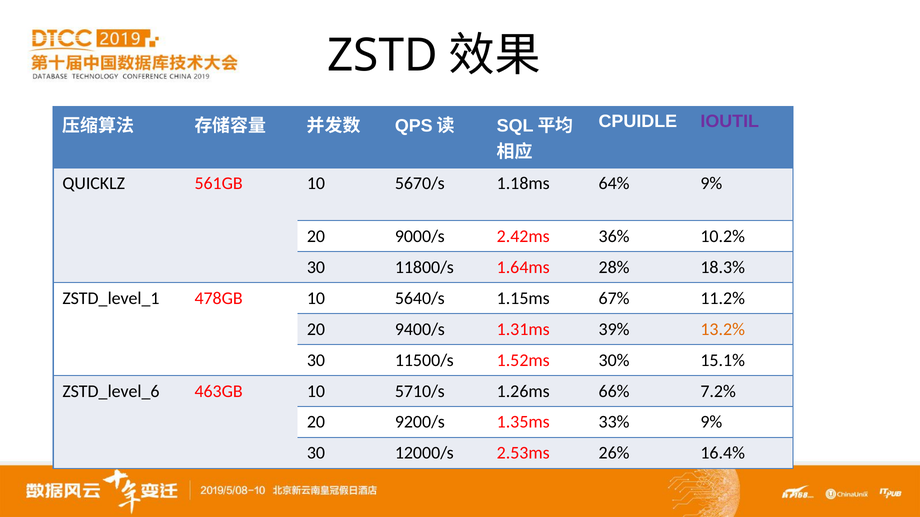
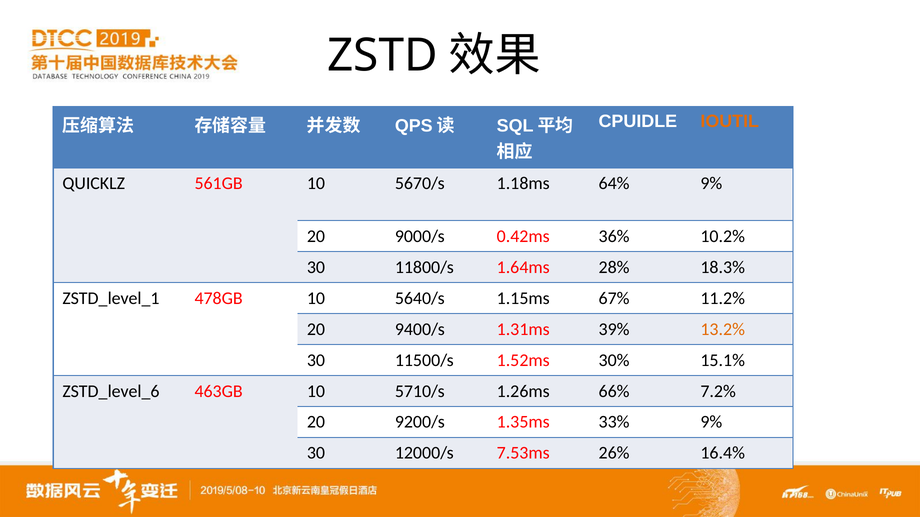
IOUTIL colour: purple -> orange (730, 122)
2.42ms: 2.42ms -> 0.42ms (523, 236)
2.53ms: 2.53ms -> 7.53ms (523, 454)
